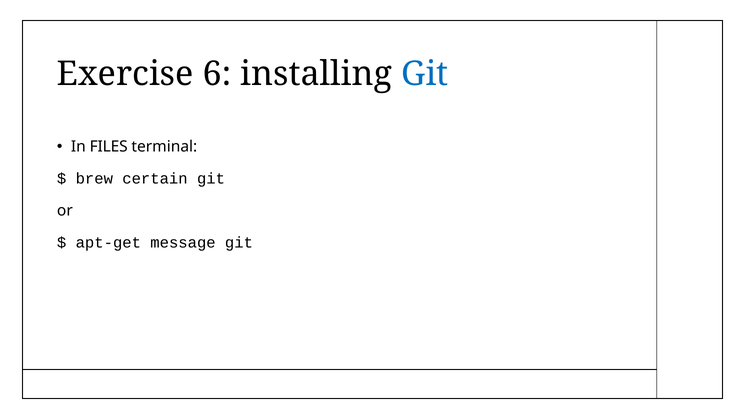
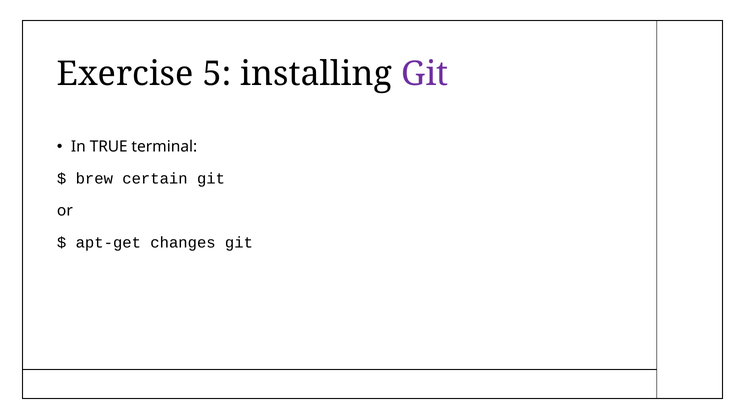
6: 6 -> 5 (217, 74)
Git colour: blue -> purple (425, 74)
FILES: FILES -> TRUE (109, 147)
message: message -> changes (183, 243)
